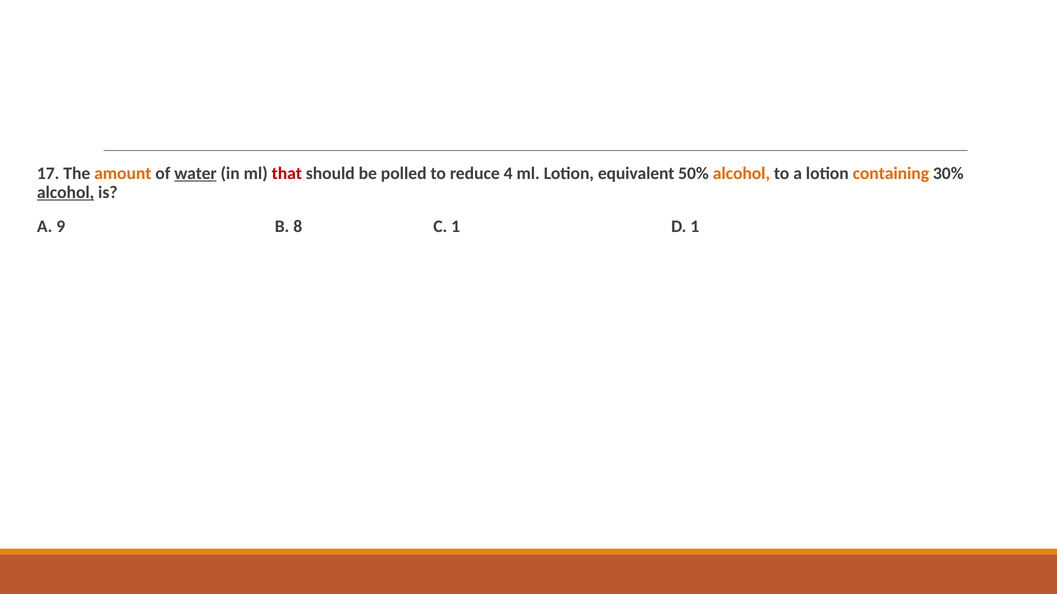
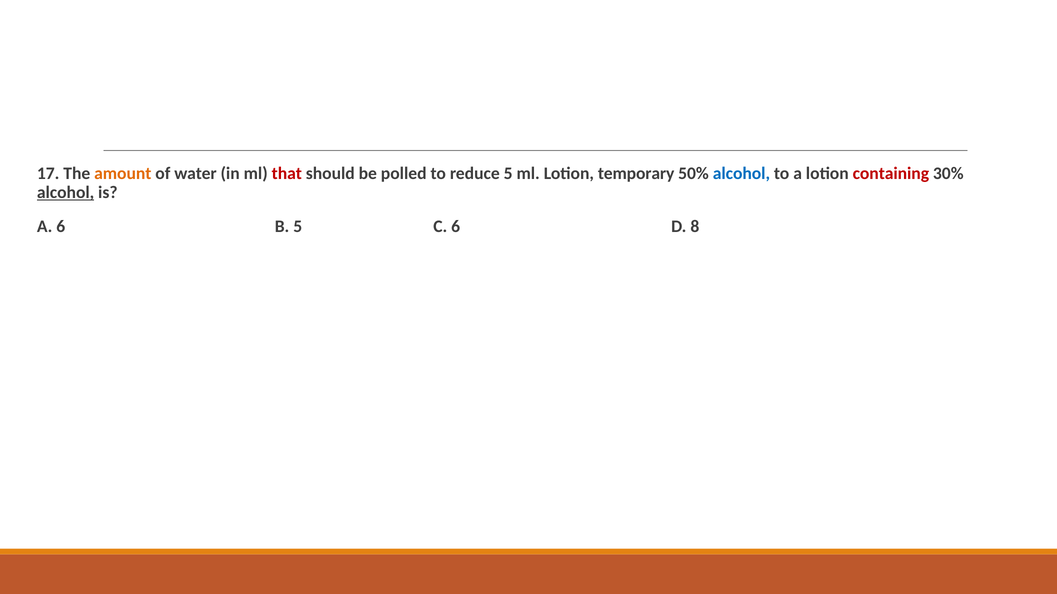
water underline: present -> none (195, 174)
reduce 4: 4 -> 5 (508, 174)
equivalent: equivalent -> temporary (636, 174)
alcohol colour: orange -> blue (741, 174)
containing colour: orange -> red (891, 174)
A 9: 9 -> 6 (61, 227)
B 8: 8 -> 5 (298, 227)
C 1: 1 -> 6 (456, 227)
D 1: 1 -> 8 (695, 227)
